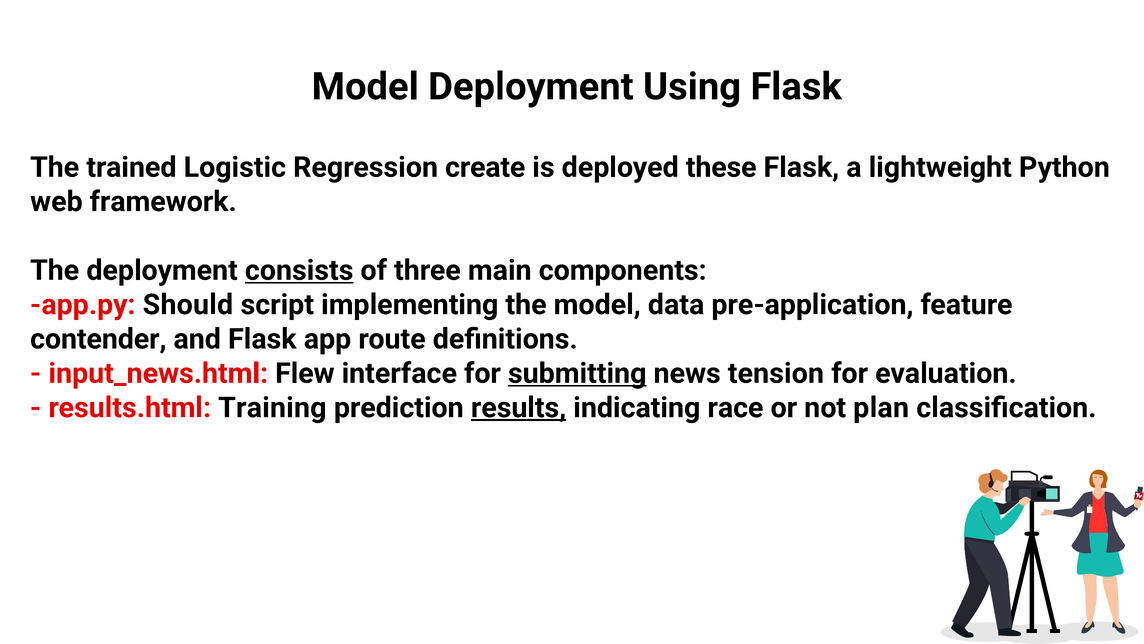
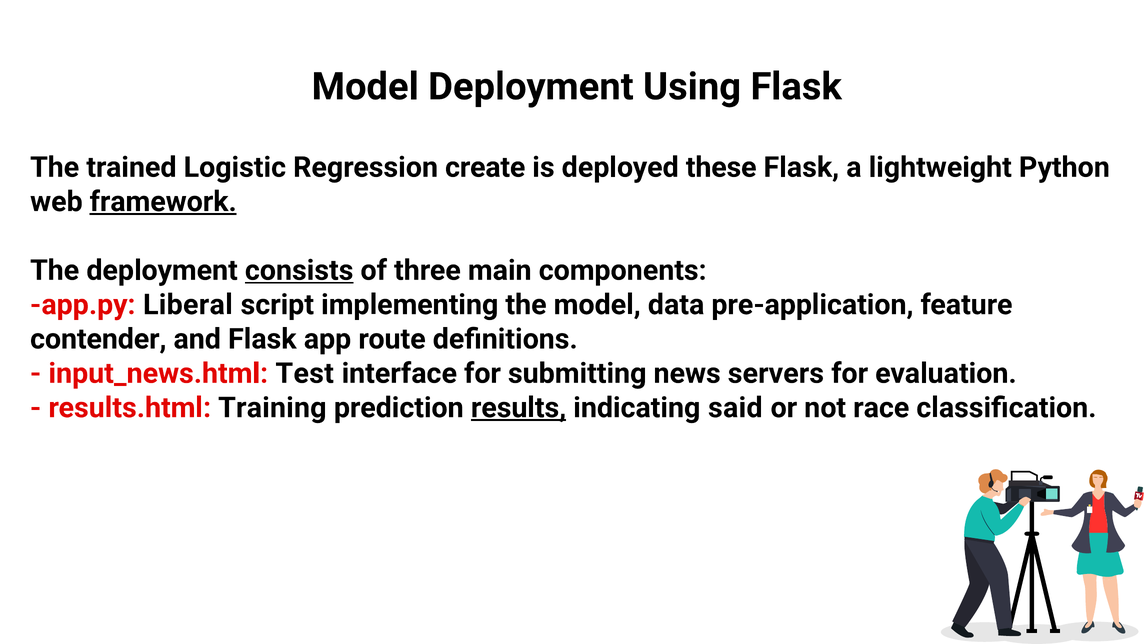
framework underline: none -> present (163, 202)
Should: Should -> Liberal (188, 304)
Flew: Flew -> Test (305, 373)
submitting underline: present -> none (577, 373)
tension: tension -> servers (776, 373)
race: race -> said (735, 407)
plan: plan -> race (881, 407)
